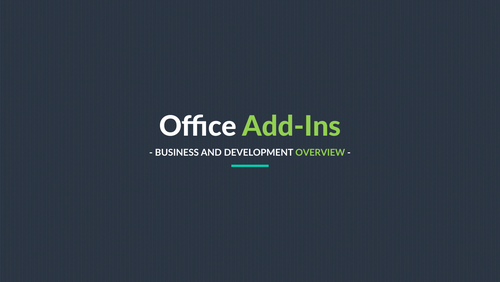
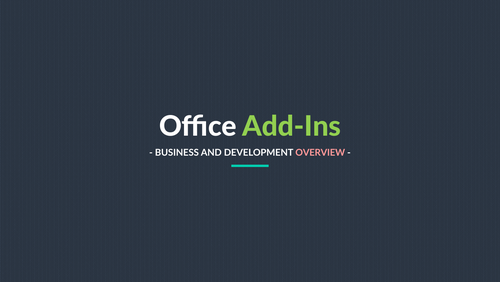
OVERVIEW colour: light green -> pink (320, 152)
